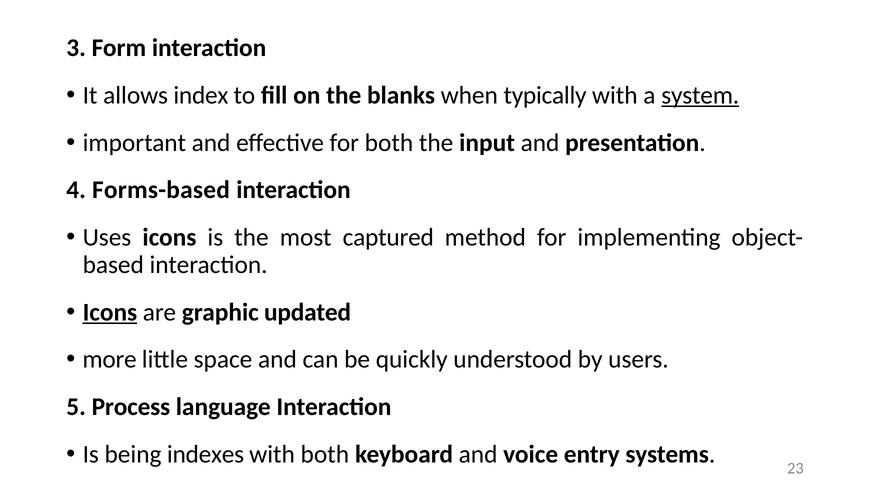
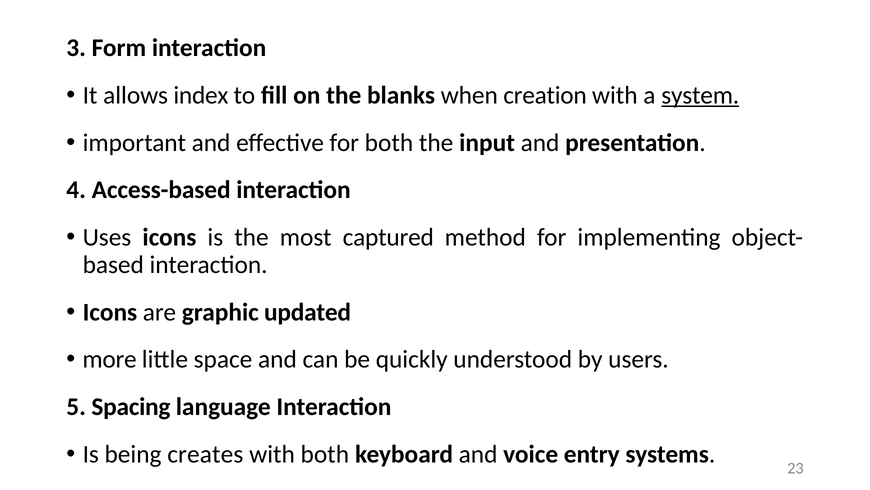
typically: typically -> creation (545, 95)
Forms-based: Forms-based -> Access-based (161, 190)
Icons underline: present -> none (110, 312)
Process: Process -> Spacing (131, 406)
indexes: indexes -> creates (205, 454)
